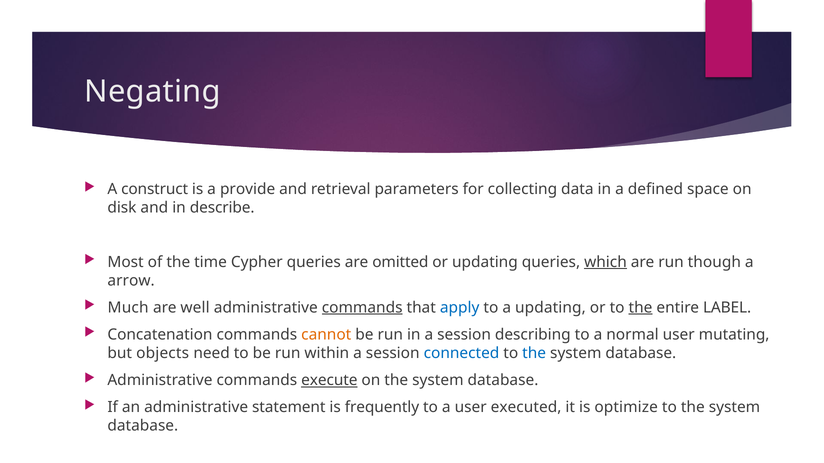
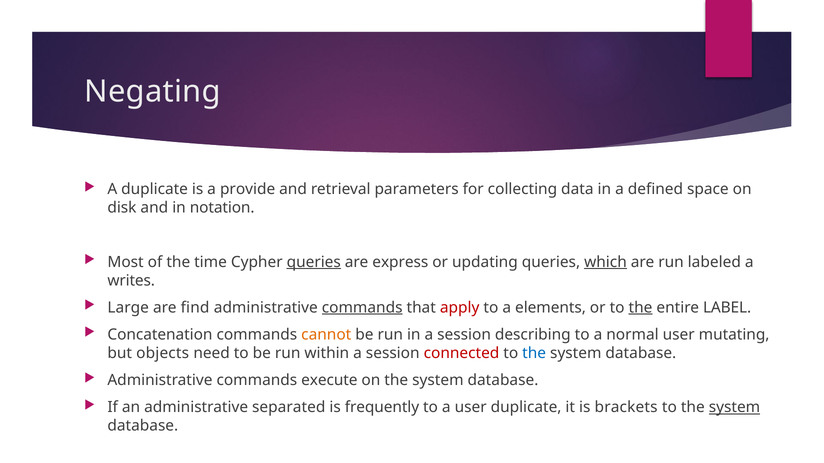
A construct: construct -> duplicate (155, 189)
describe: describe -> notation (222, 208)
queries underline: none -> present (314, 262)
omitted: omitted -> express (400, 262)
though: though -> labeled (714, 262)
arrow: arrow -> writes (131, 281)
Much: Much -> Large (128, 308)
well: well -> find (195, 308)
apply colour: blue -> red (460, 308)
a updating: updating -> elements (551, 308)
connected colour: blue -> red (462, 354)
execute underline: present -> none (329, 381)
statement: statement -> separated (289, 408)
user executed: executed -> duplicate (526, 408)
optimize: optimize -> brackets (626, 408)
system underline: none -> present (734, 408)
